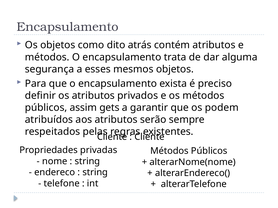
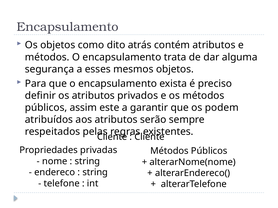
gets: gets -> este (109, 108)
